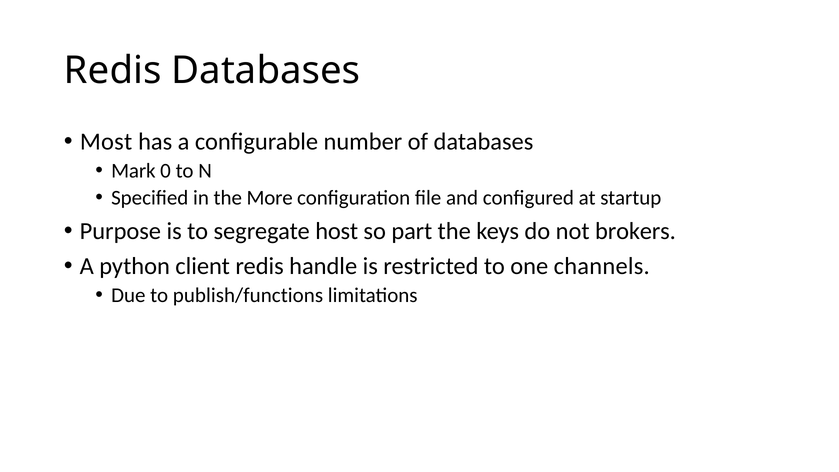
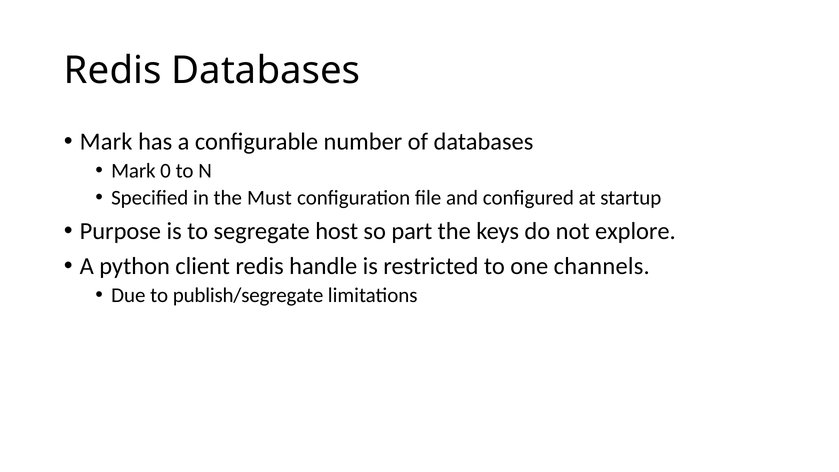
Most: Most -> Mark (106, 142)
More: More -> Must (269, 198)
brokers: brokers -> explore (635, 231)
publish/functions: publish/functions -> publish/segregate (248, 295)
